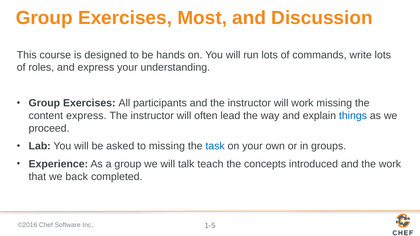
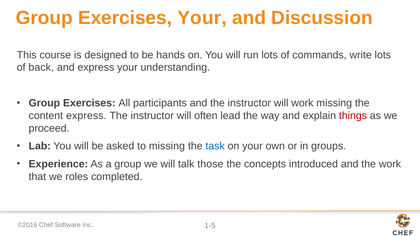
Exercises Most: Most -> Your (202, 18)
roles: roles -> back (41, 68)
things colour: blue -> red (353, 116)
teach: teach -> those (210, 164)
back: back -> roles (77, 177)
